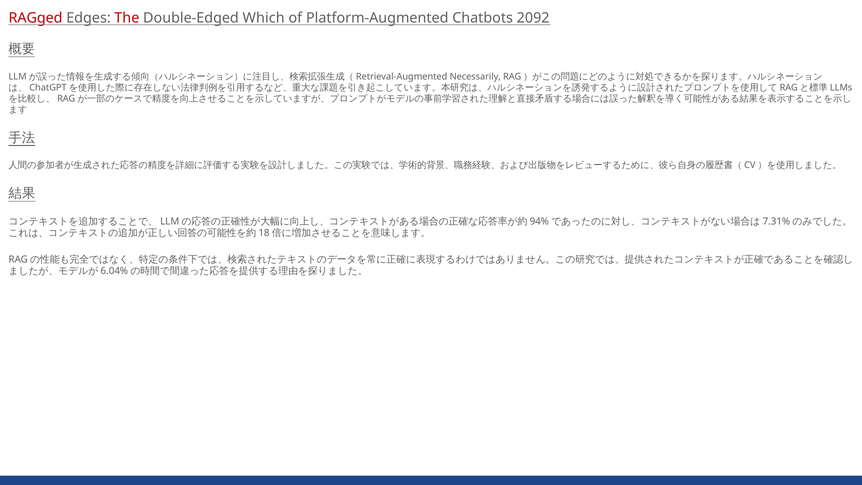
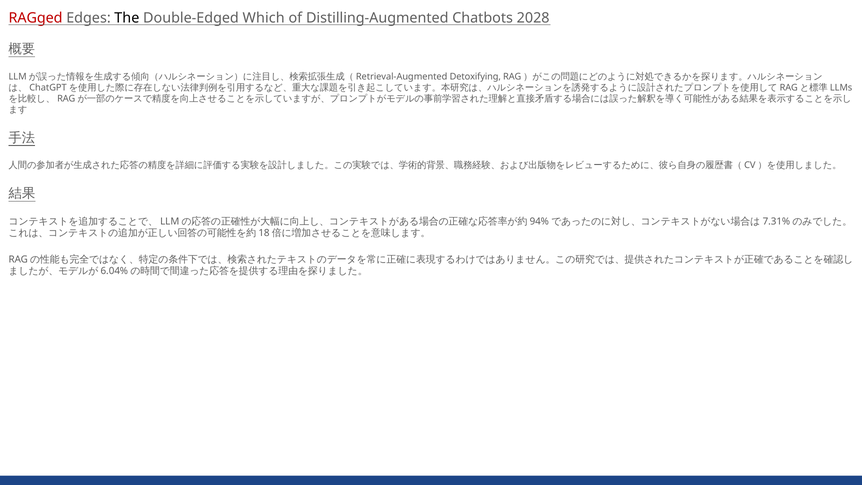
The colour: red -> black (127, 18)
Platform-Augmented: Platform-Augmented -> Distilling-Augmented (377, 18)
2092: 2092 -> 2028 (533, 18)
Necessarily: Necessarily -> Detoxifying (475, 77)
